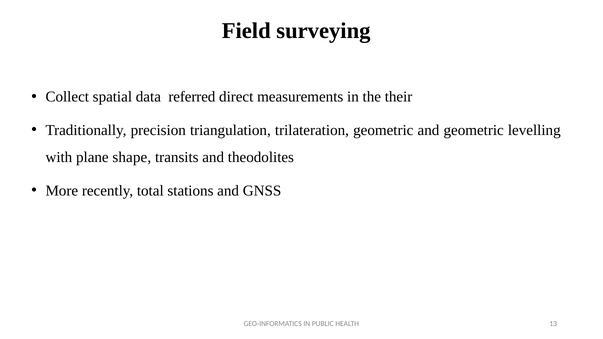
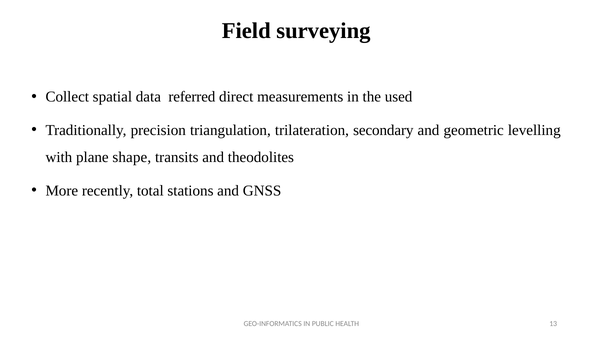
their: their -> used (399, 97)
trilateration geometric: geometric -> secondary (383, 130)
